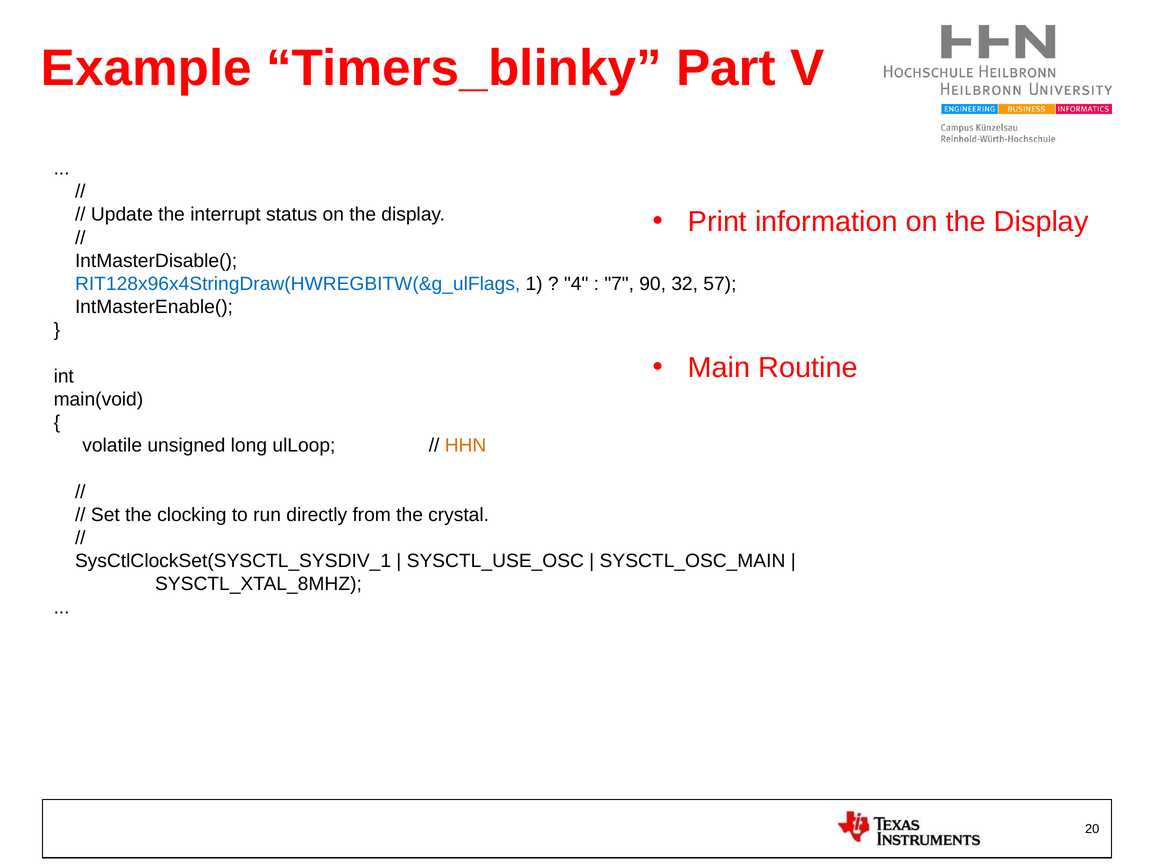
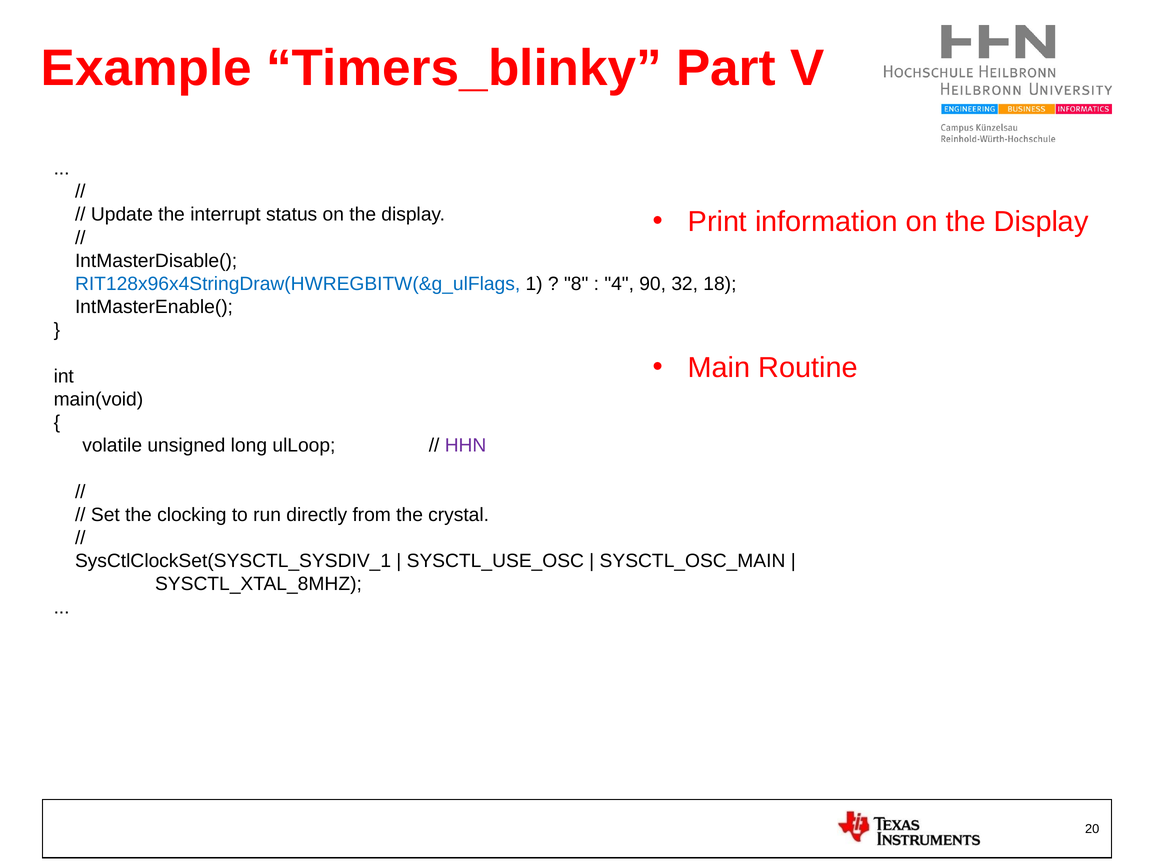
4: 4 -> 8 (576, 284)
7: 7 -> 4 (619, 284)
57: 57 -> 18 (720, 284)
HHN colour: orange -> purple (466, 446)
